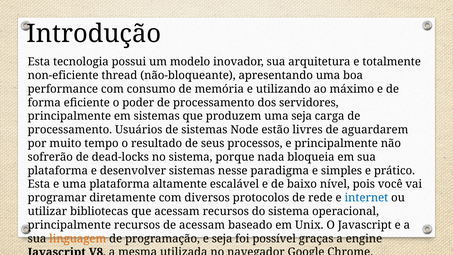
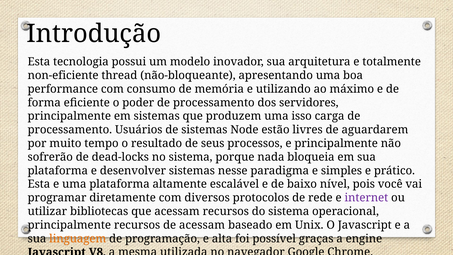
uma seja: seja -> isso (302, 116)
internet colour: blue -> purple (366, 198)
e seja: seja -> alta (222, 238)
